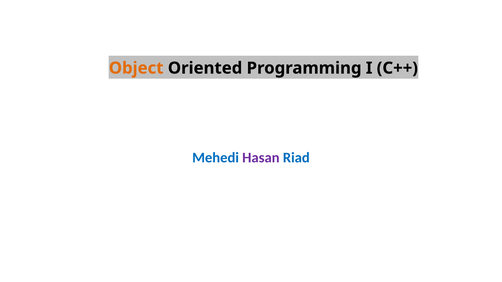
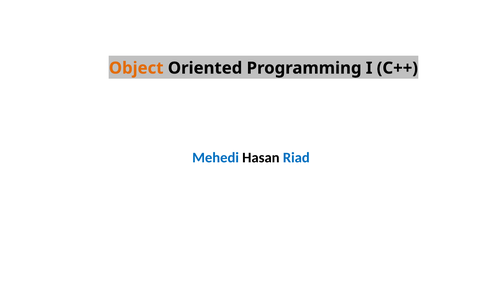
Hasan colour: purple -> black (261, 158)
